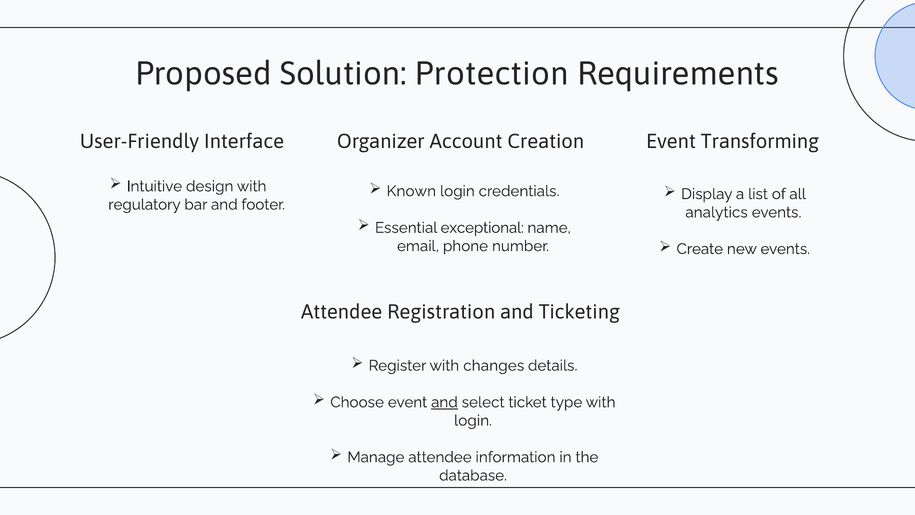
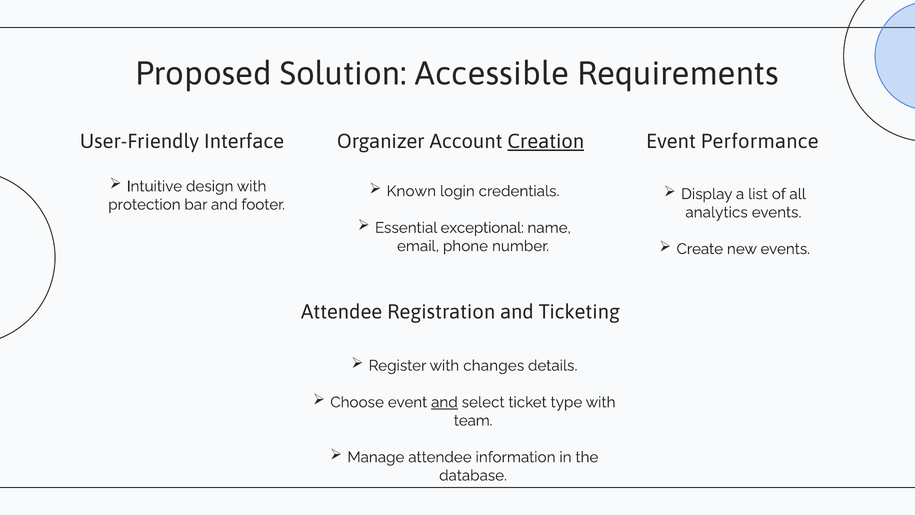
Protection: Protection -> Accessible (492, 74)
Creation underline: none -> present (546, 141)
Transforming: Transforming -> Performance (760, 141)
regulatory: regulatory -> protection (144, 204)
login: login -> team (473, 420)
